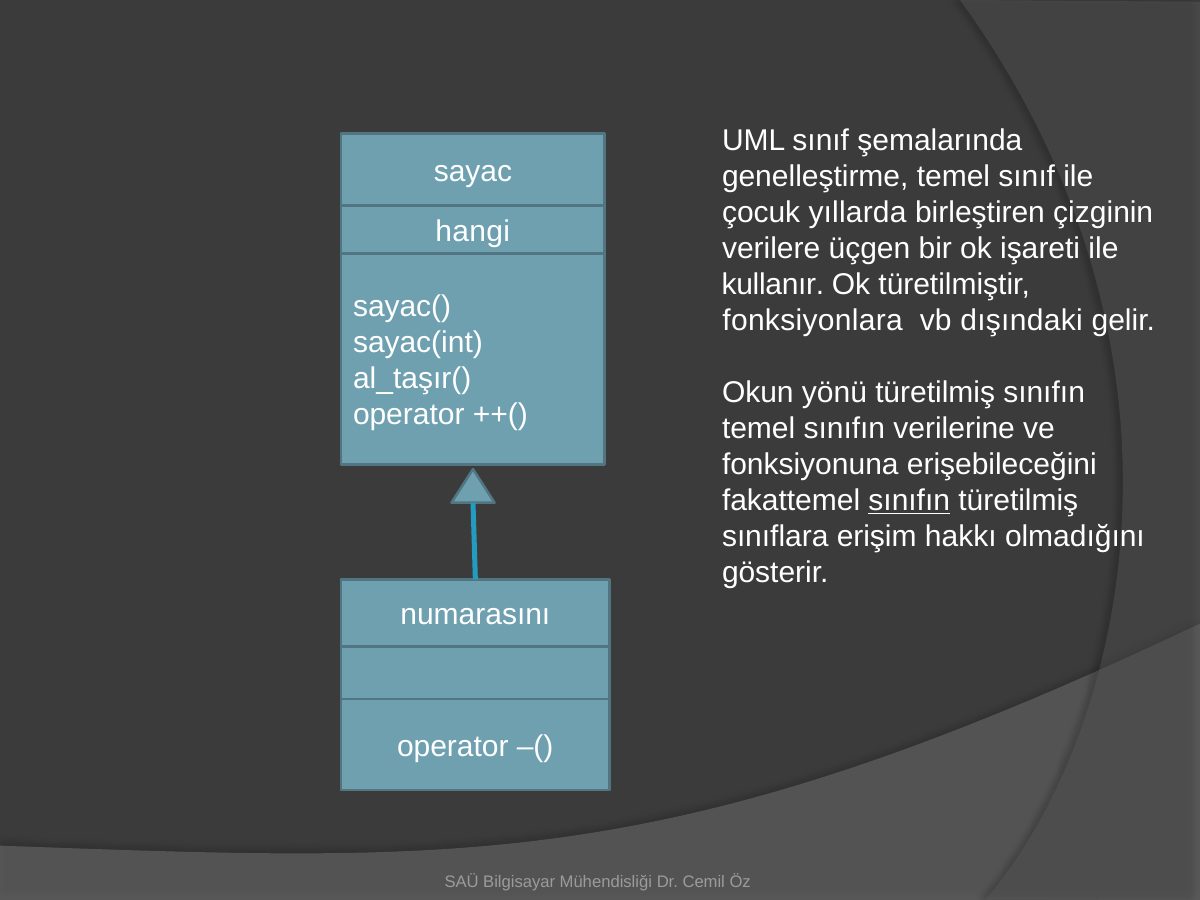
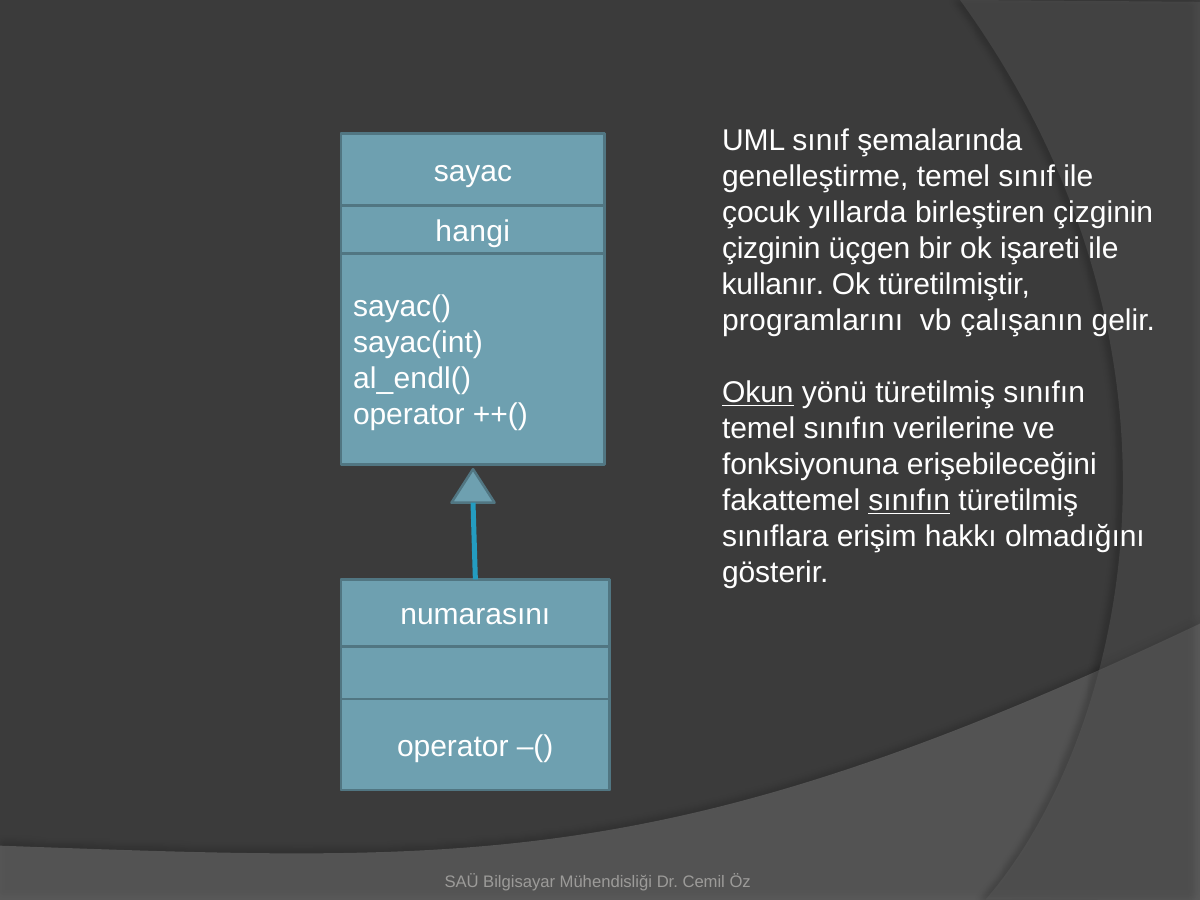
verilere: verilere -> çizginin (771, 249)
fonksiyonlara: fonksiyonlara -> programlarını (813, 321)
dışındaki: dışındaki -> çalışanın (1022, 321)
al_taşır(: al_taşır( -> al_endl( (412, 379)
Okun underline: none -> present (758, 393)
